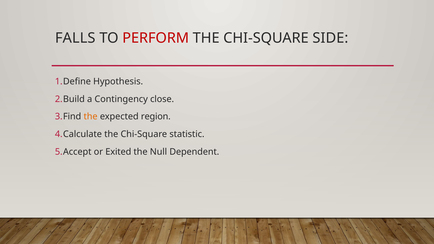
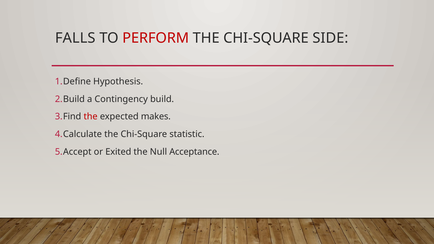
close: close -> build (162, 99)
the colour: orange -> red (91, 117)
region: region -> makes (156, 117)
Dependent: Dependent -> Acceptance (194, 152)
